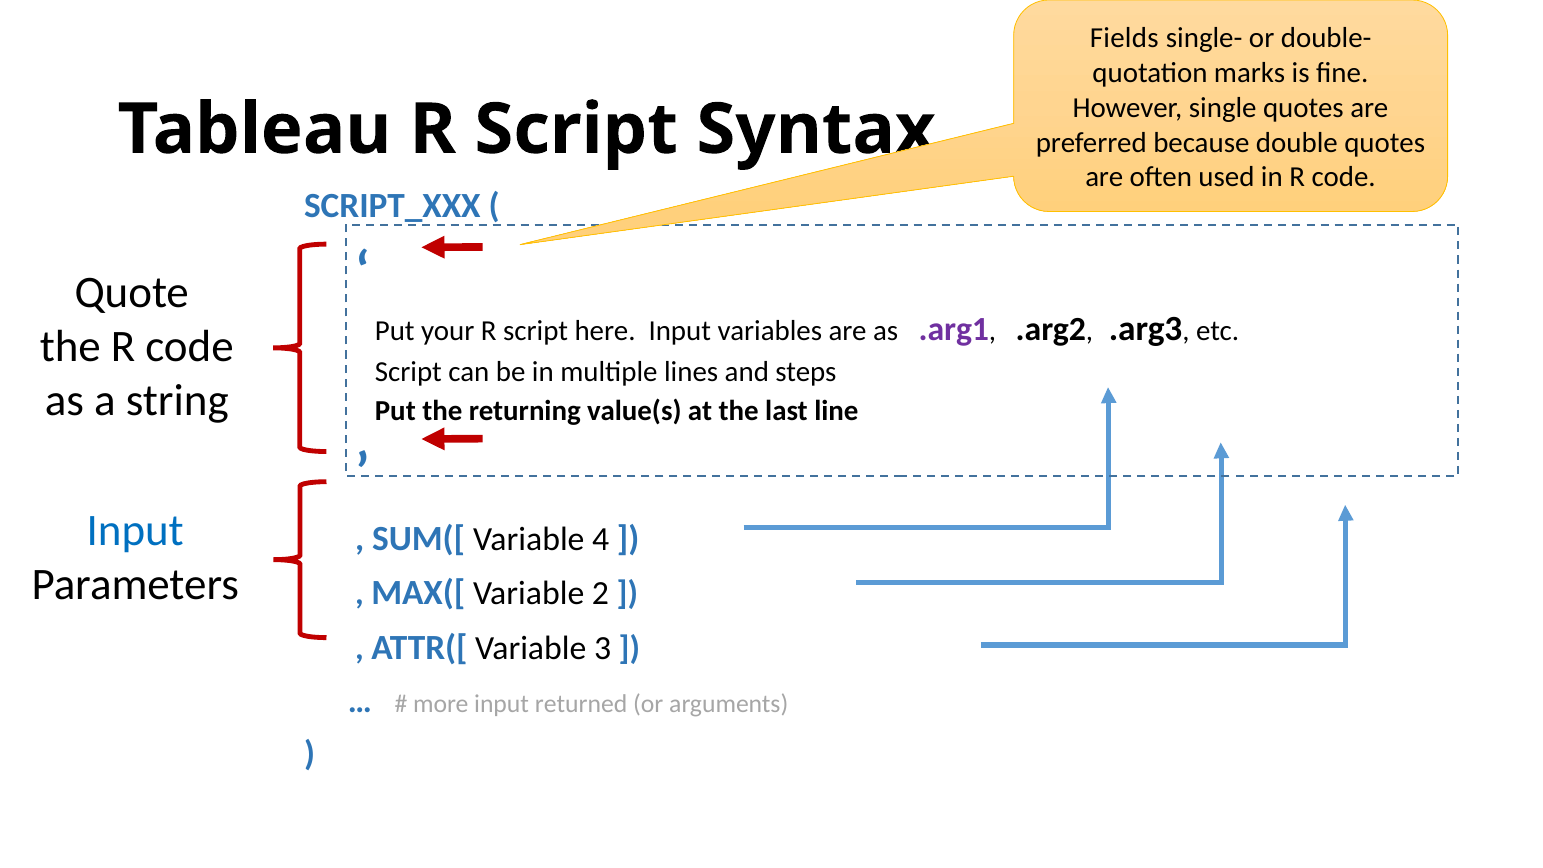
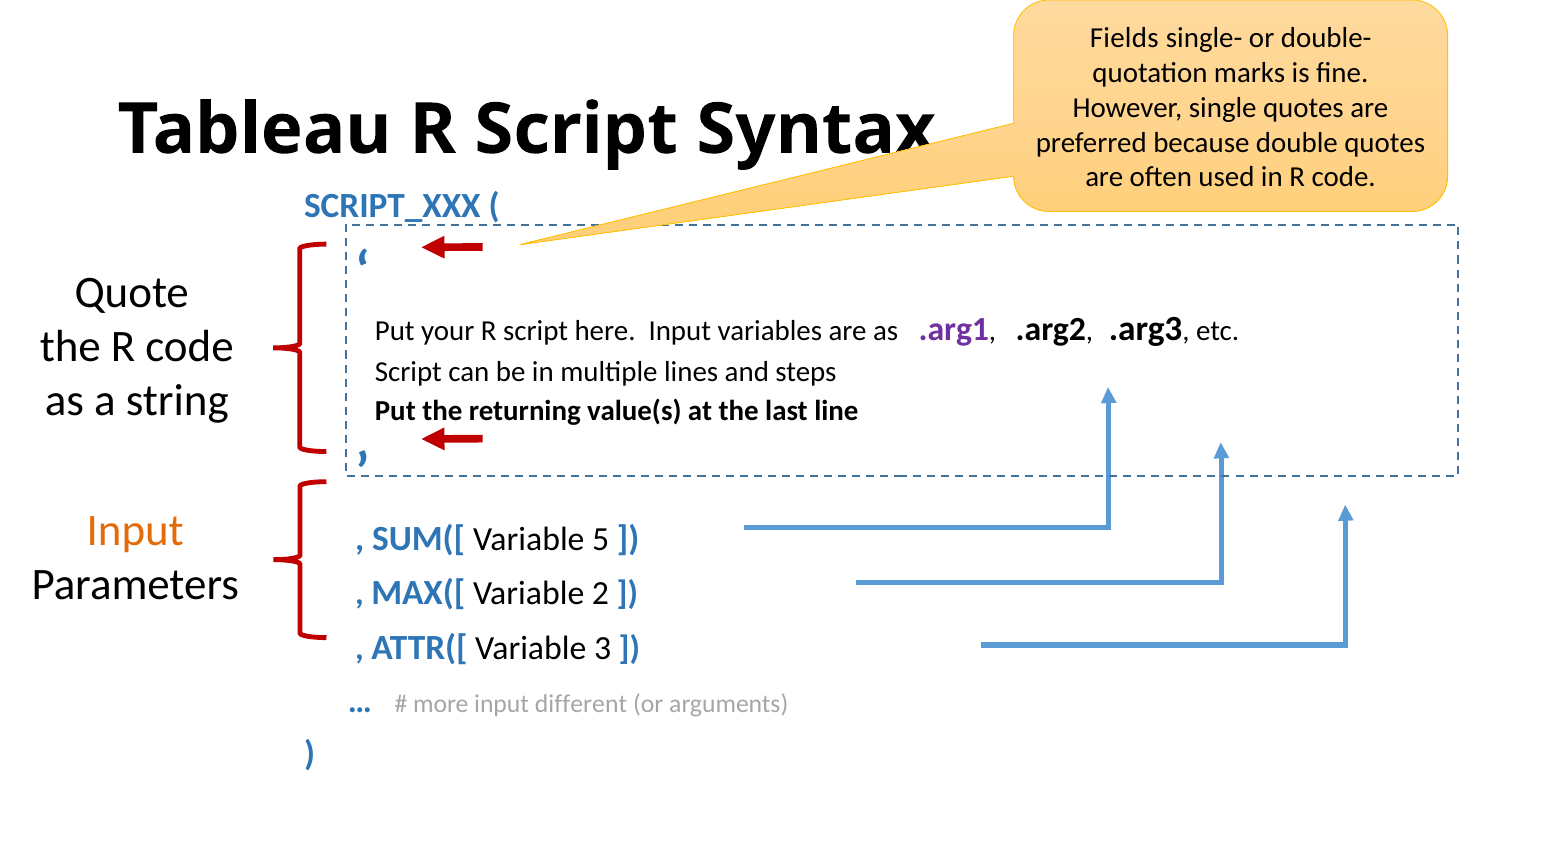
Input colour: blue -> orange (135, 530)
4: 4 -> 5 (601, 539)
returned: returned -> different (581, 703)
